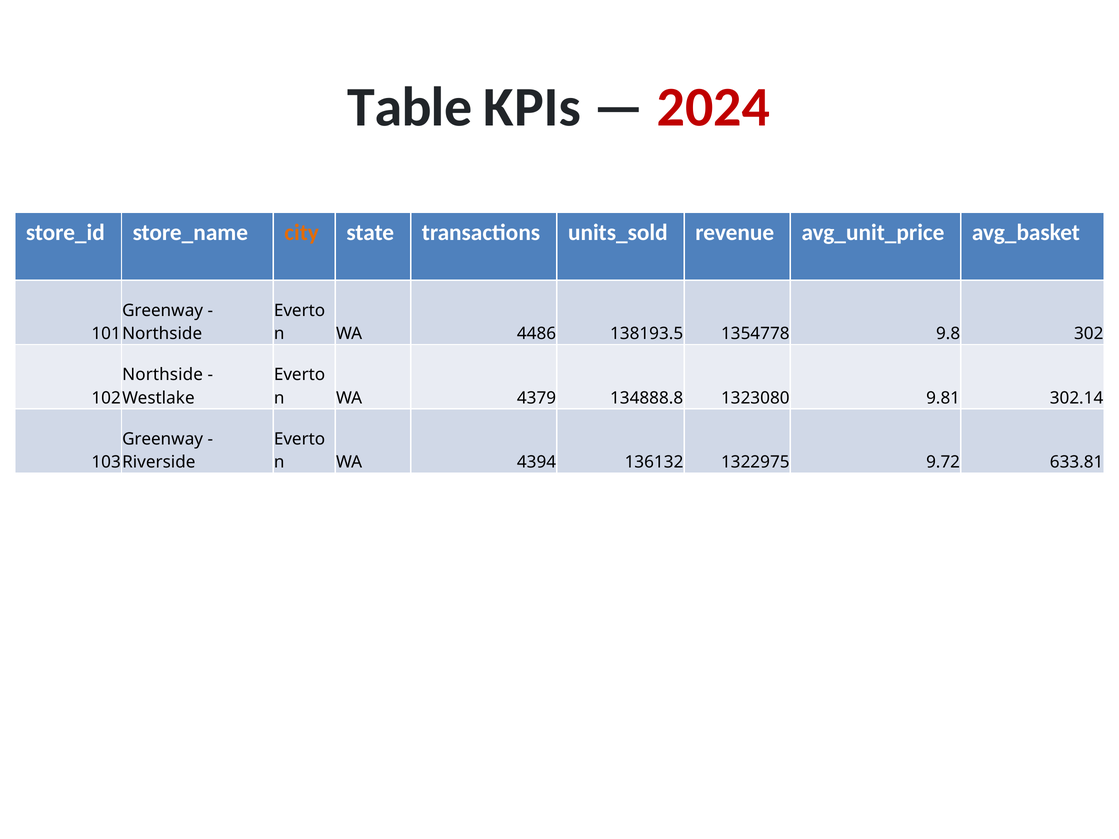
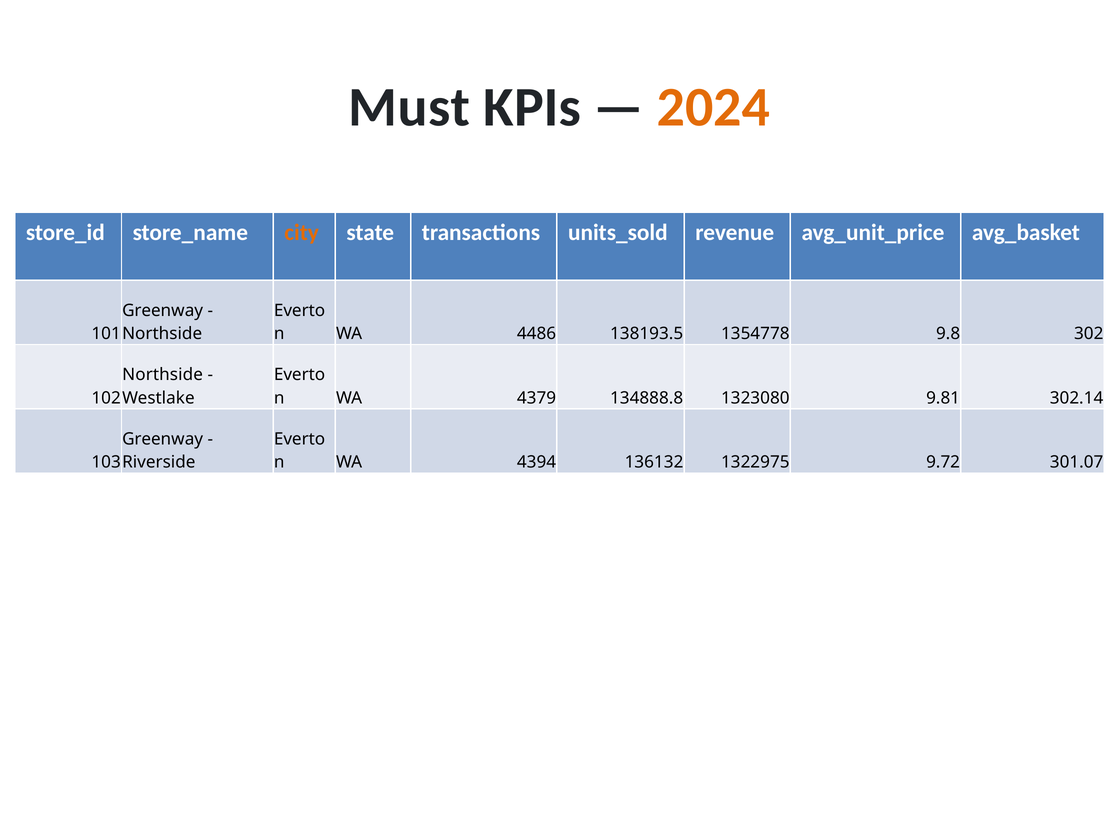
Table: Table -> Must (409, 107)
2024 colour: red -> orange (713, 107)
633.81: 633.81 -> 301.07 (1077, 462)
